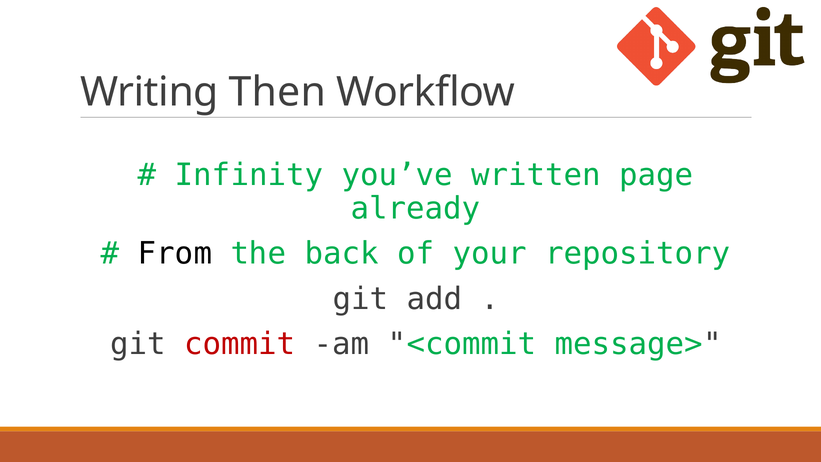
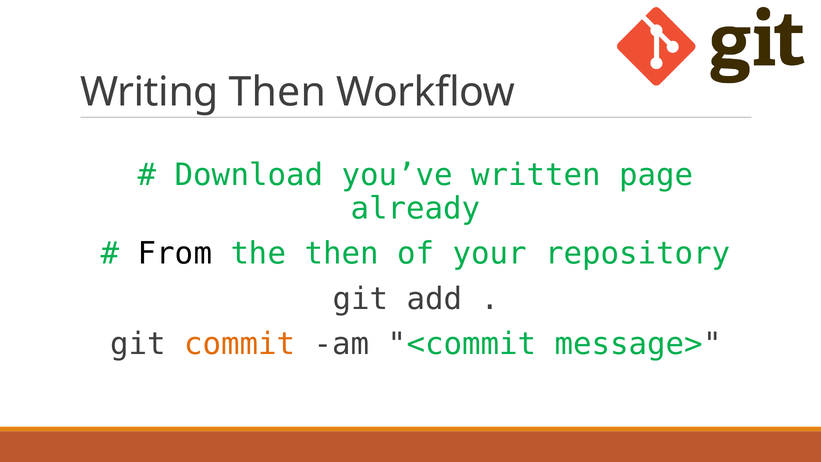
Infinity: Infinity -> Download (249, 175)
the back: back -> then (342, 254)
commit colour: red -> orange (240, 344)
